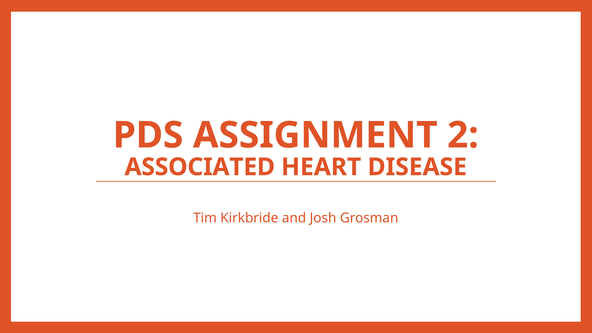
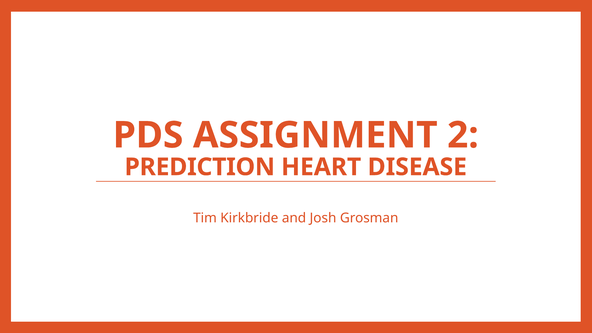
ASSOCIATED: ASSOCIATED -> PREDICTION (200, 167)
